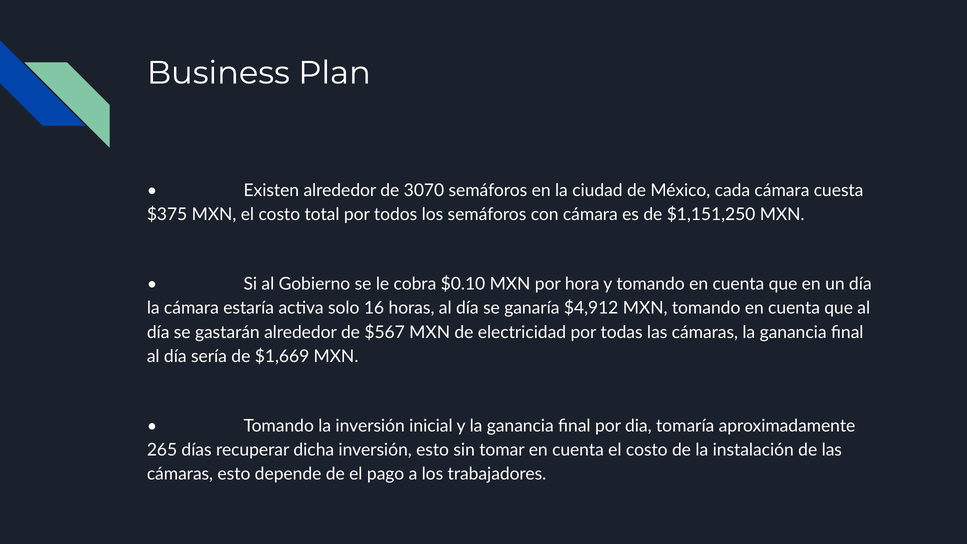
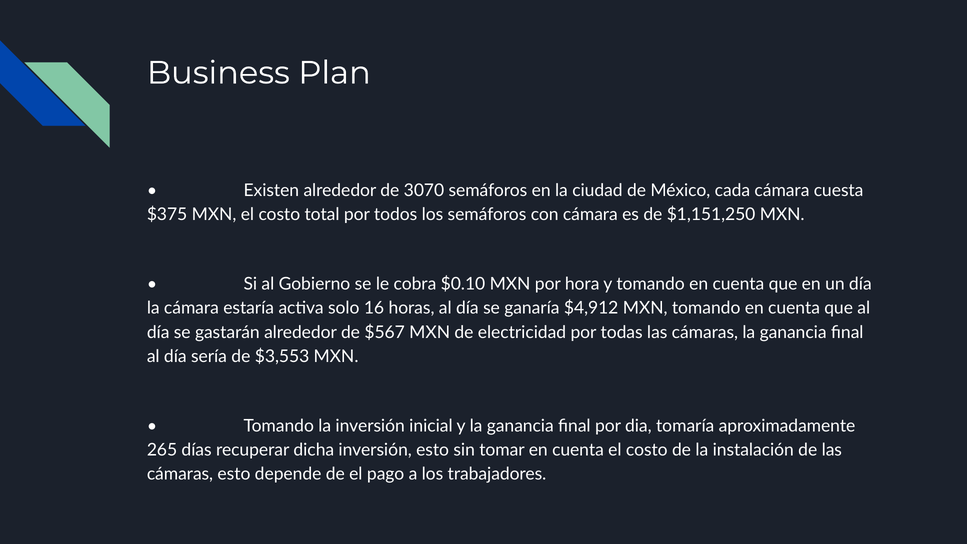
$1,669: $1,669 -> $3,553 (282, 356)
